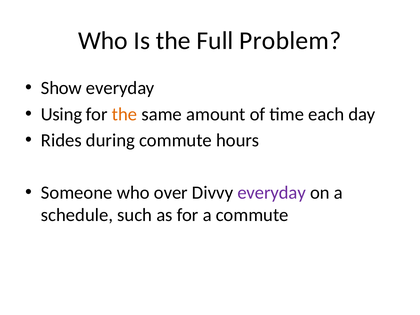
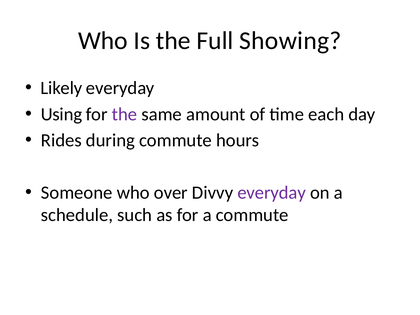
Problem: Problem -> Showing (290, 41)
Show: Show -> Likely (61, 88)
the colour: orange -> purple (125, 114)
